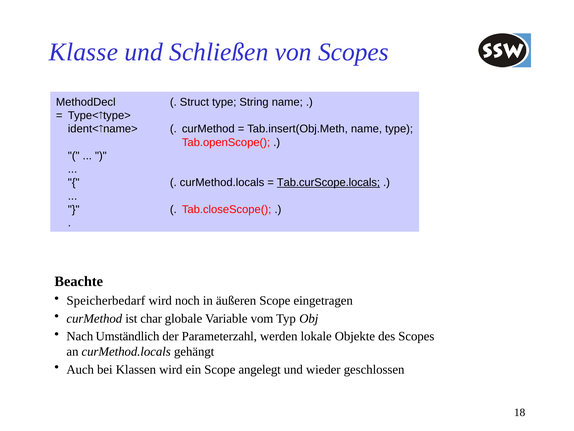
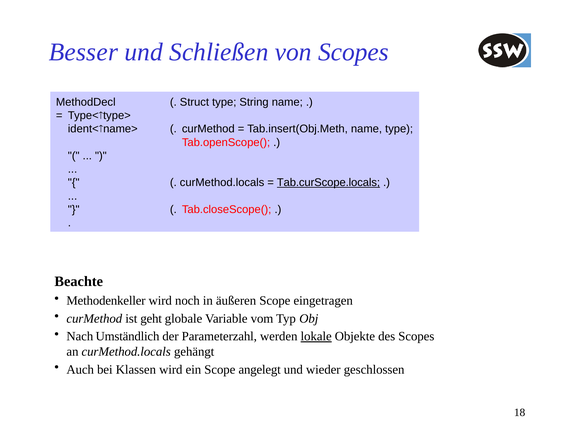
Klasse: Klasse -> Besser (83, 52)
Speicherbedarf: Speicherbedarf -> Methodenkeller (106, 300)
char: char -> geht (151, 318)
lokale underline: none -> present (316, 336)
